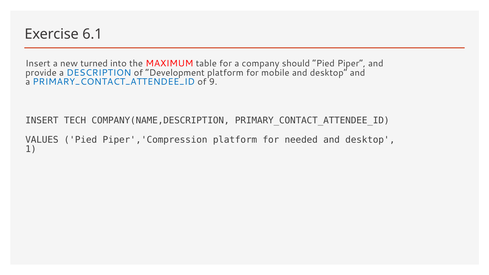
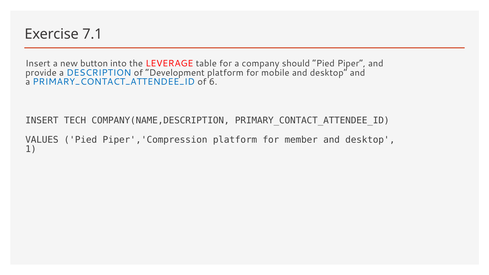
6.1: 6.1 -> 7.1 (92, 34)
turned: turned -> button (94, 64)
MAXIMUM: MAXIMUM -> LEVERAGE (169, 64)
9: 9 -> 6 (213, 82)
needed: needed -> member (301, 140)
